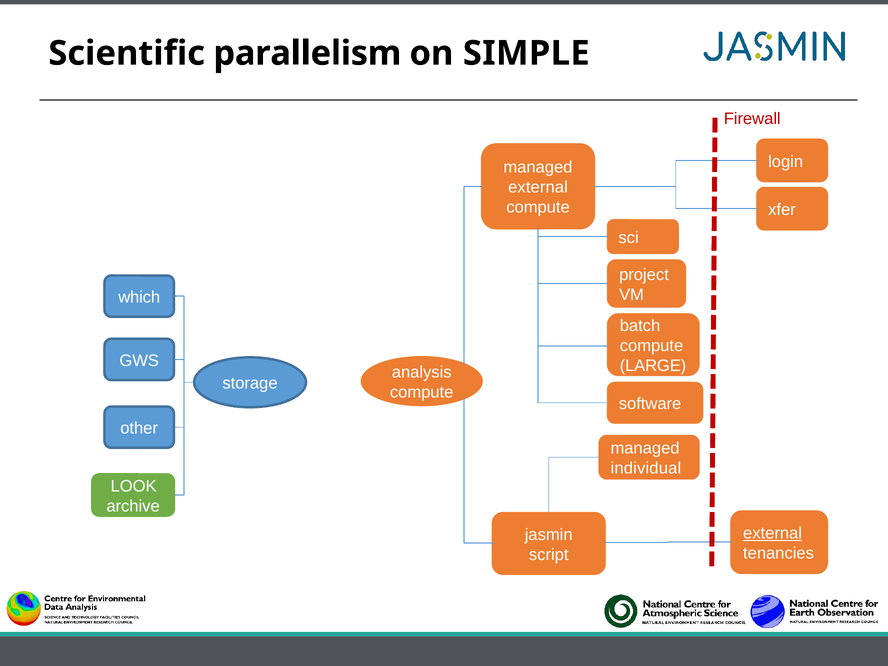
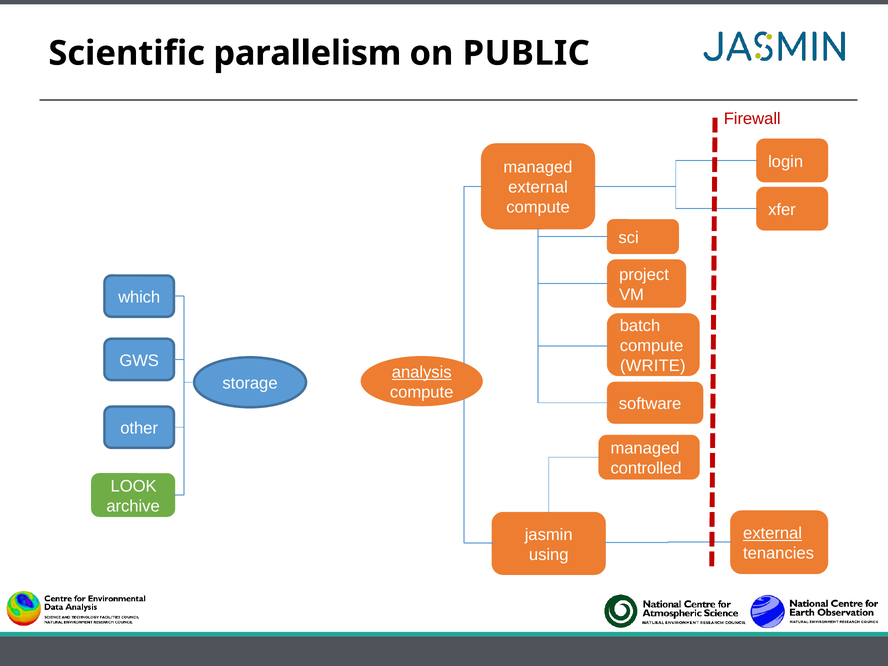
SIMPLE: SIMPLE -> PUBLIC (526, 53)
LARGE: LARGE -> WRITE (653, 366)
analysis underline: none -> present (422, 372)
individual: individual -> controlled (646, 468)
script: script -> using (549, 555)
